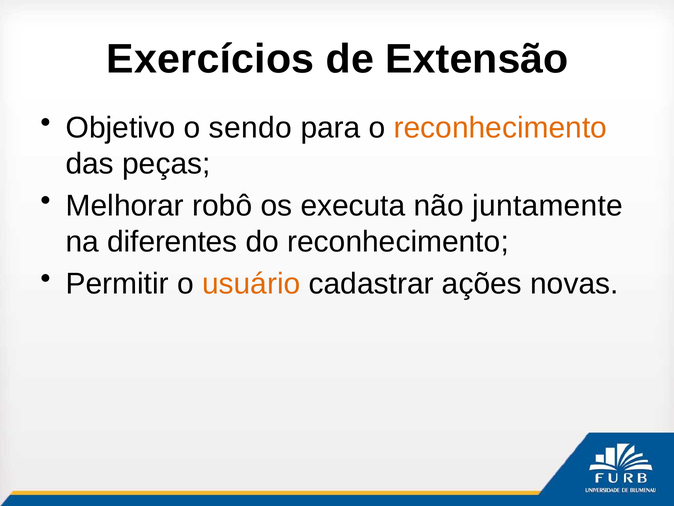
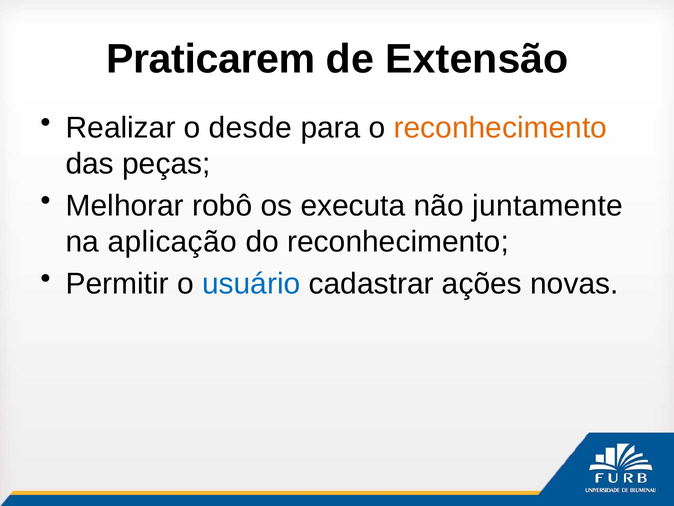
Exercícios: Exercícios -> Praticarem (211, 59)
Objetivo: Objetivo -> Realizar (121, 128)
sendo: sendo -> desde (250, 128)
diferentes: diferentes -> aplicação (172, 241)
usuário colour: orange -> blue (251, 283)
